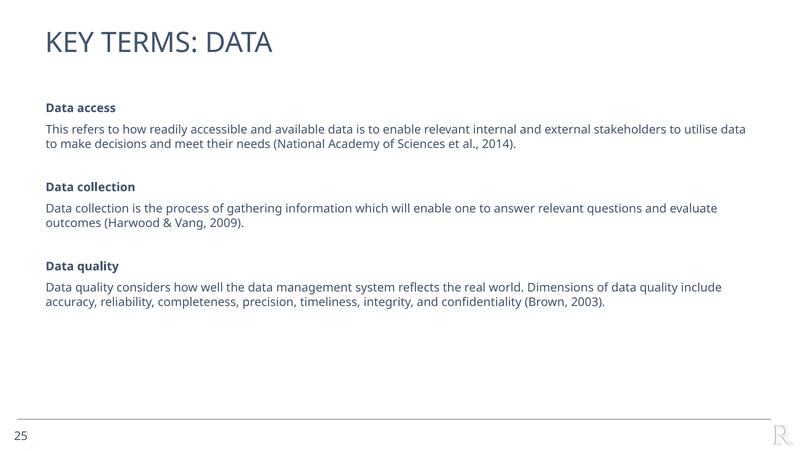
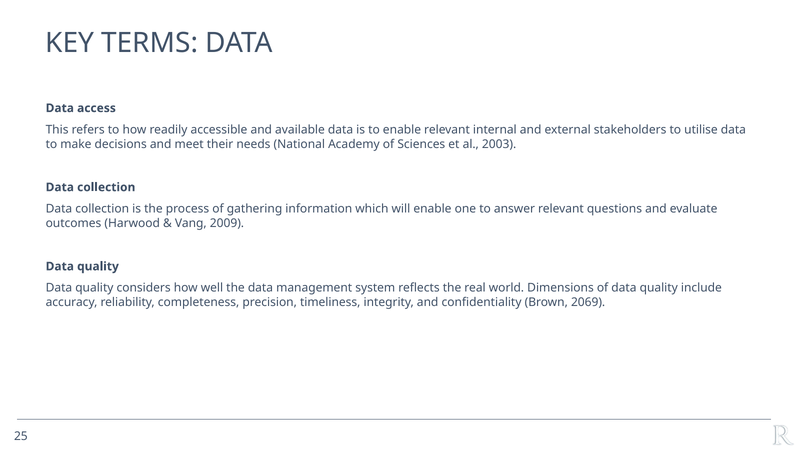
2014: 2014 -> 2003 (499, 144)
2003: 2003 -> 2069 (588, 302)
